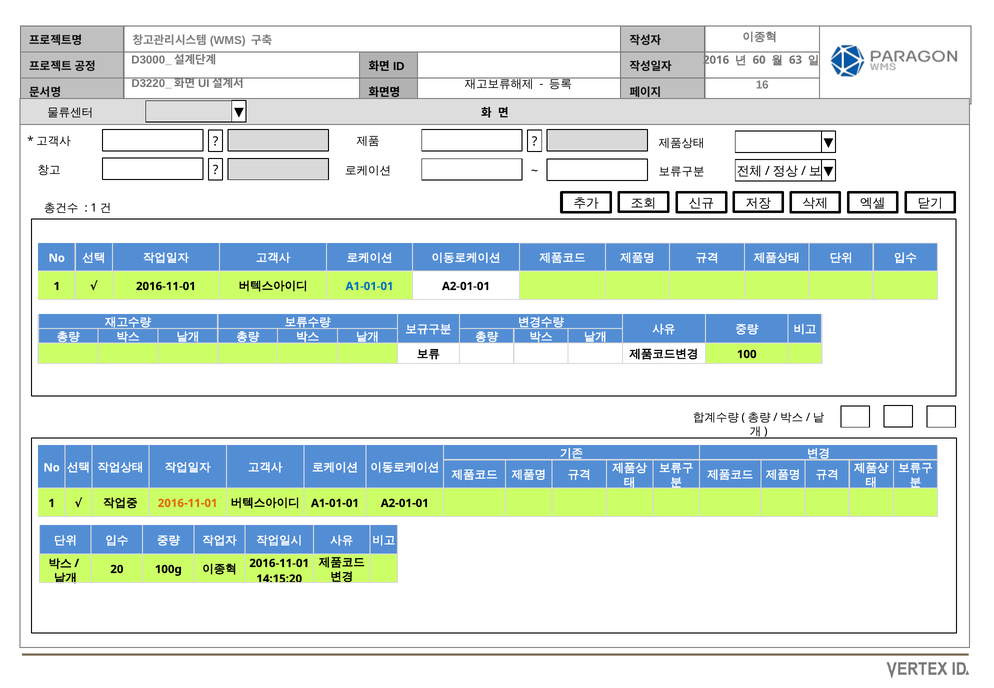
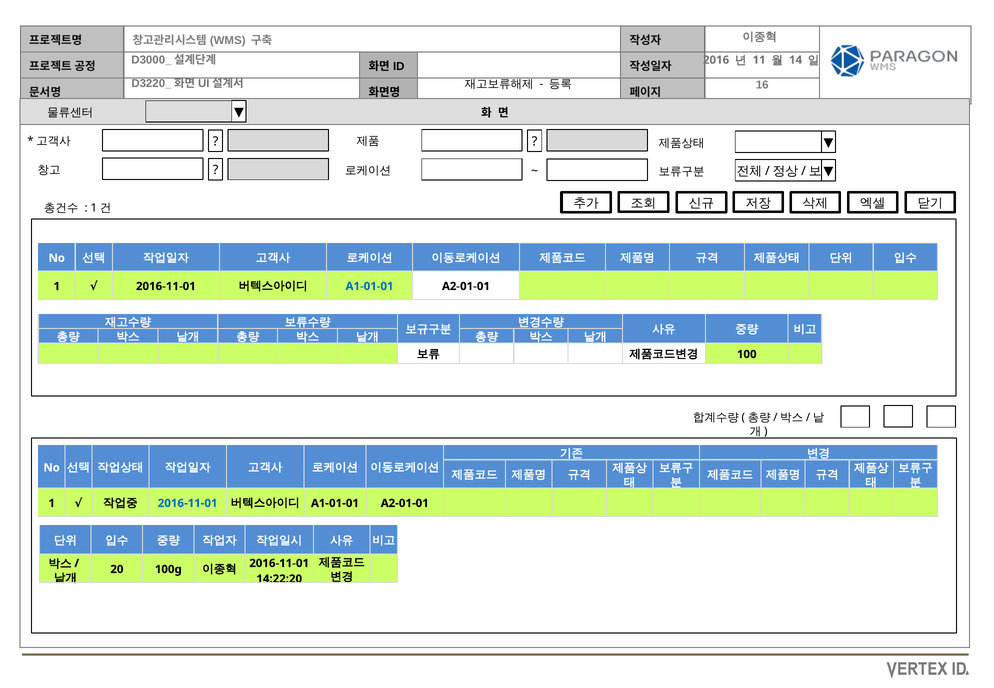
60: 60 -> 11 (759, 60)
63: 63 -> 14 (796, 60)
2016-11-01 colour: orange -> blue (188, 503)
14:15:20: 14:15:20 -> 14:22:20 (279, 579)
